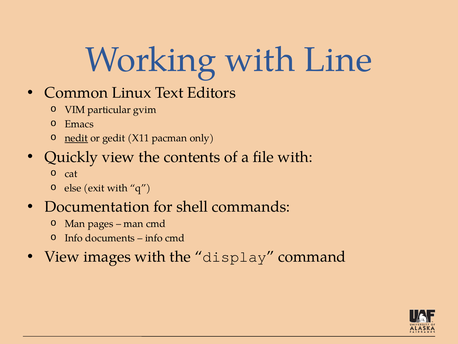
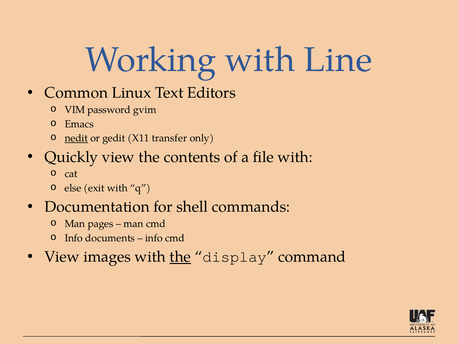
particular: particular -> password (109, 110)
pacman: pacman -> transfer (169, 138)
the underline: none -> present (180, 256)
